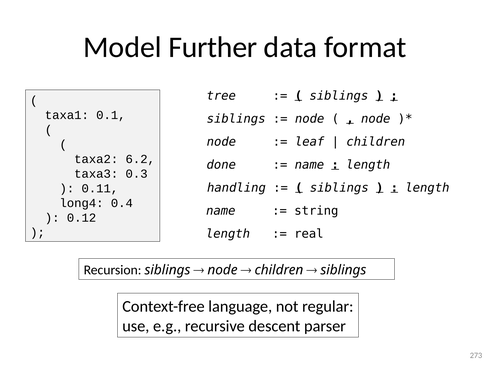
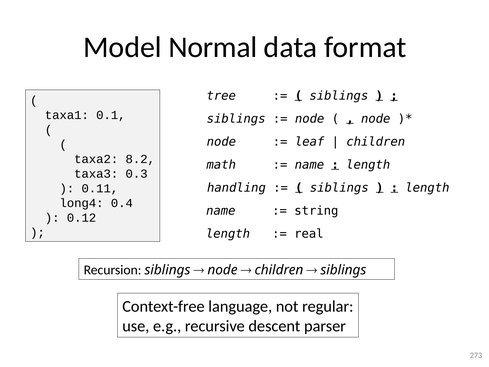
Further: Further -> Normal (213, 47)
6.2: 6.2 -> 8.2 (140, 159)
done: done -> math (221, 165)
